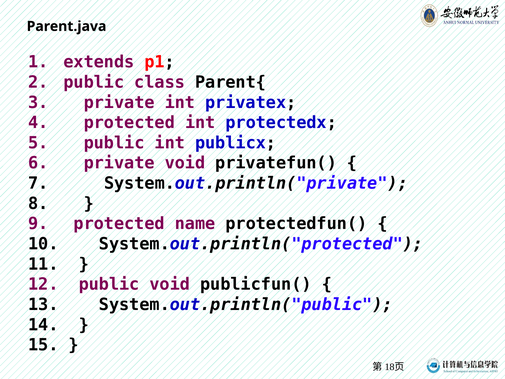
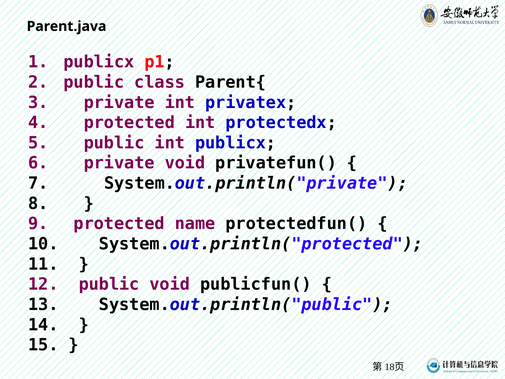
extends: extends -> publicx (99, 62)
